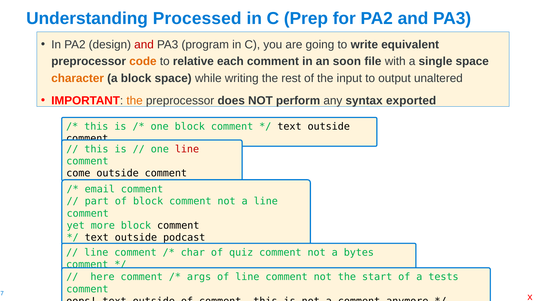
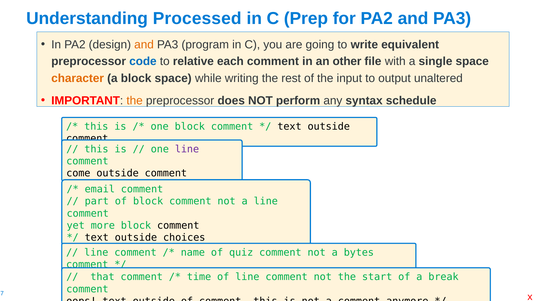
and colour: red -> orange (144, 45)
code colour: orange -> blue (143, 61)
soon: soon -> other (347, 61)
exported: exported -> schedule (411, 101)
line colour: red -> purple (187, 149)
podcast: podcast -> choices (184, 237)
char: char -> name (193, 252)
here: here -> that (102, 277)
args: args -> time (199, 277)
tests: tests -> break (443, 277)
